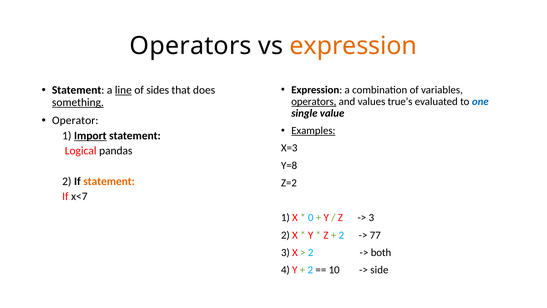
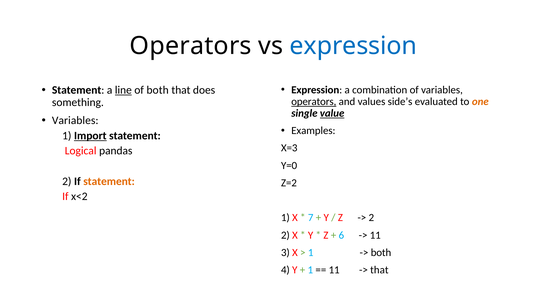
expression colour: orange -> blue (353, 46)
of sides: sides -> both (158, 90)
true’s: true’s -> side’s (400, 101)
one colour: blue -> orange (480, 101)
something underline: present -> none (78, 102)
value underline: none -> present (332, 113)
Operator: Operator -> Variables (75, 120)
Examples underline: present -> none (313, 131)
Y=8: Y=8 -> Y=0 (289, 165)
x<7: x<7 -> x<2 (79, 196)
0: 0 -> 7 (311, 217)
3: 3 -> 2 (371, 217)
2: 2 -> 6 (341, 235)
77: 77 -> 11 (375, 235)
2: 2 -> 1 (311, 252)
2: 2 -> 1 (310, 270)
10: 10 -> 11 (334, 270)
side: side -> that (379, 270)
